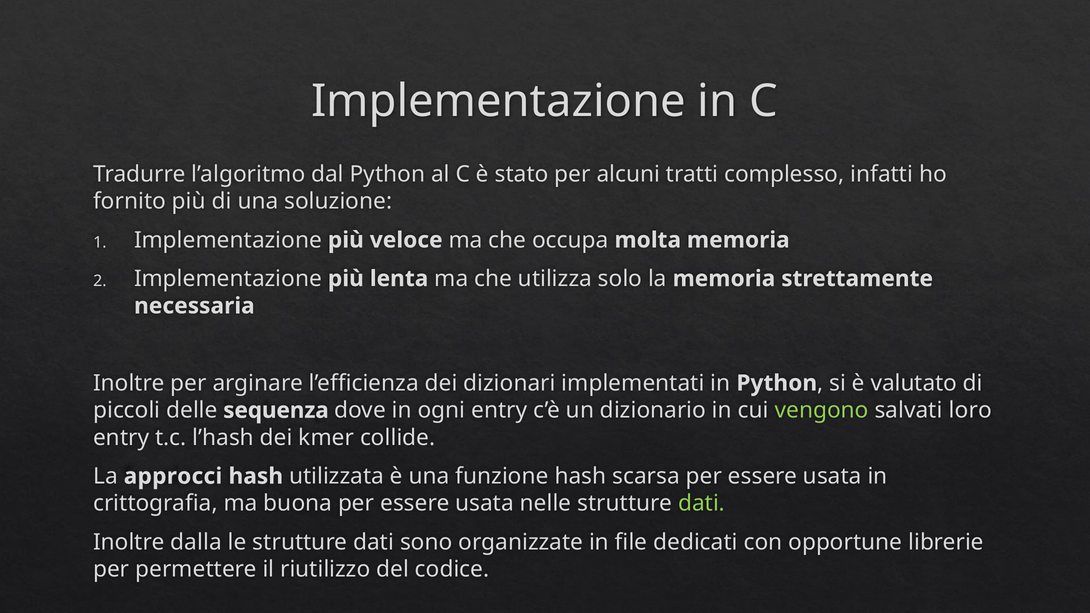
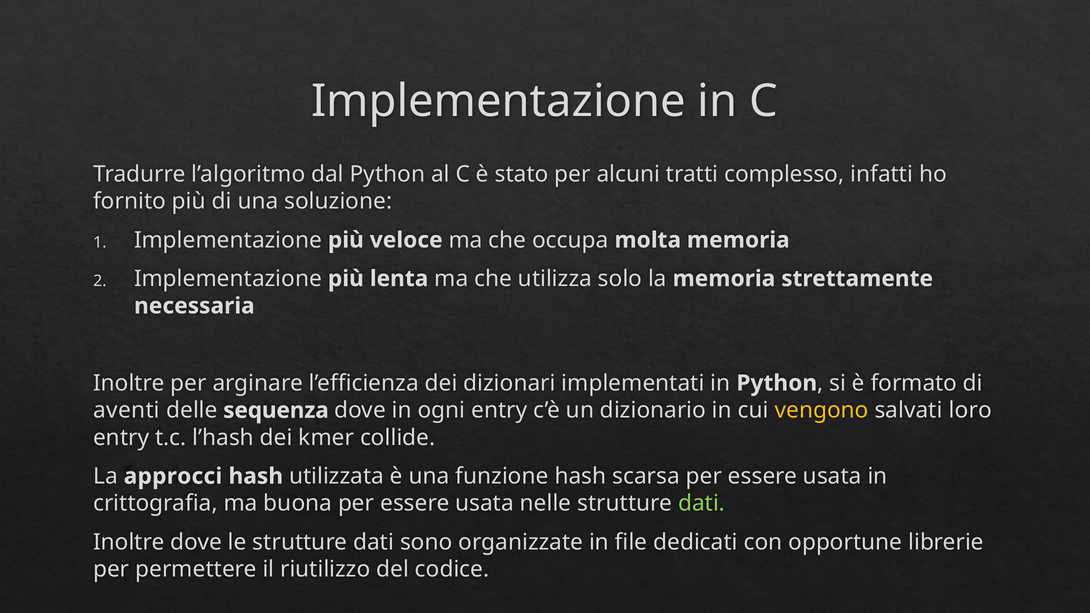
valutato: valutato -> formato (914, 383)
piccoli: piccoli -> aventi (127, 410)
vengono colour: light green -> yellow (822, 410)
Inoltre dalla: dalla -> dove (196, 542)
